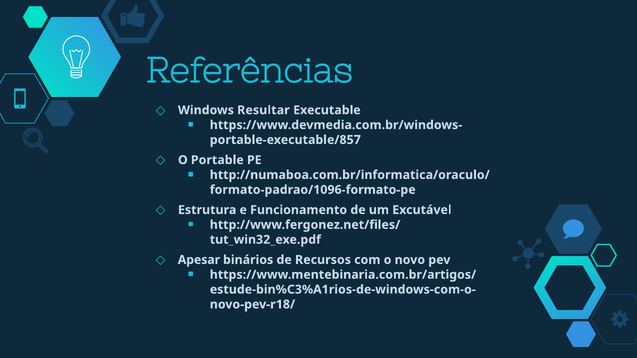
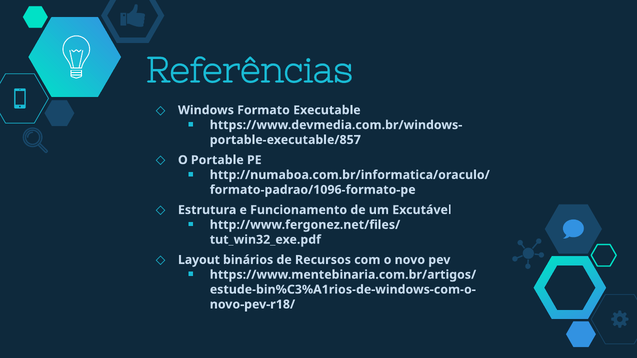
Resultar: Resultar -> Formato (264, 110)
Apesar: Apesar -> Layout (199, 260)
